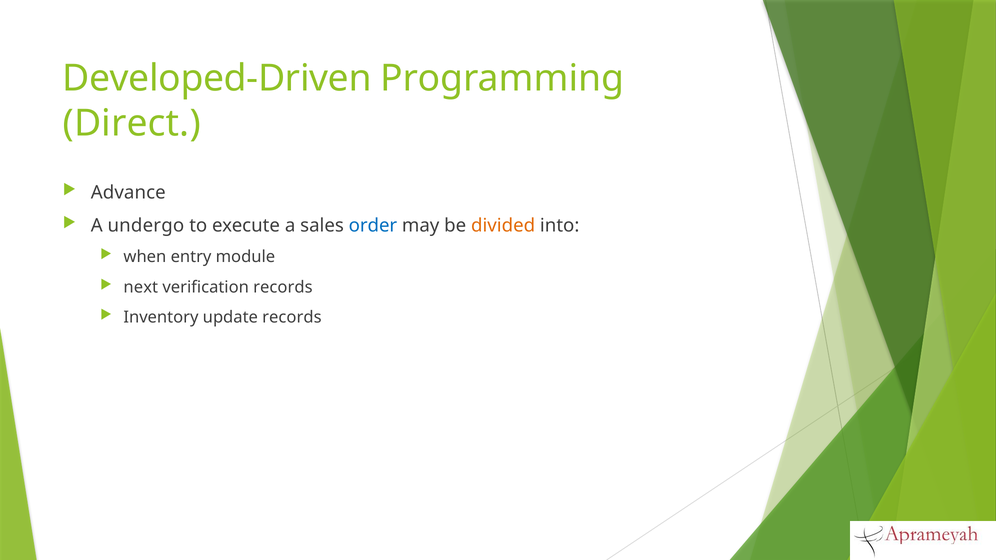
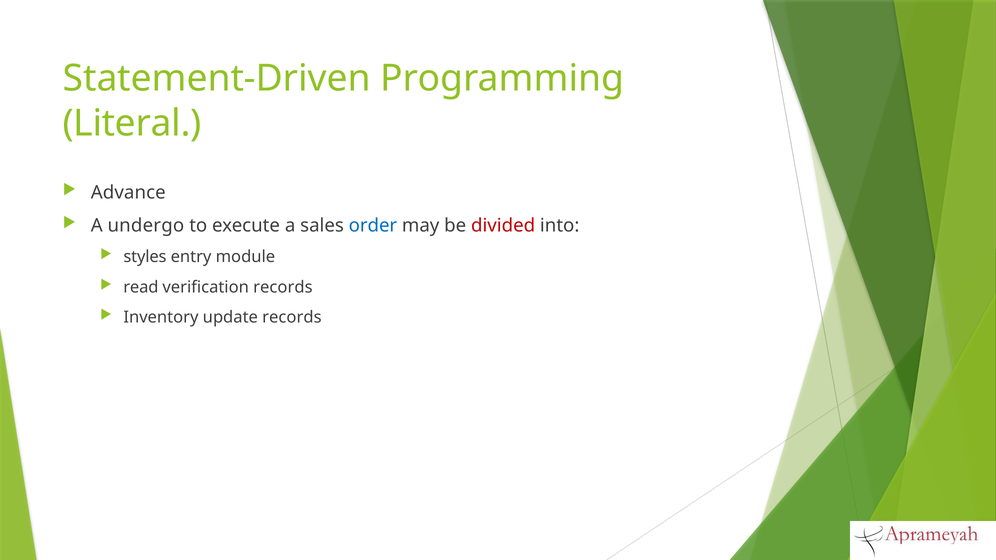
Developed-Driven: Developed-Driven -> Statement-Driven (217, 79)
Direct: Direct -> Literal (132, 123)
divided colour: orange -> red (503, 226)
when: when -> styles (145, 257)
next: next -> read (141, 287)
